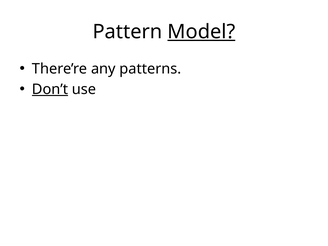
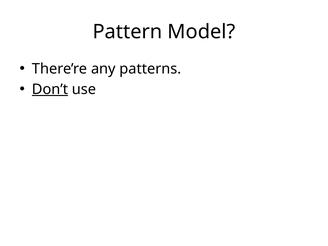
Model underline: present -> none (201, 32)
